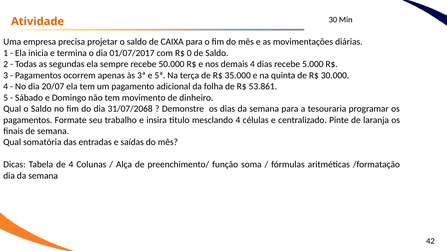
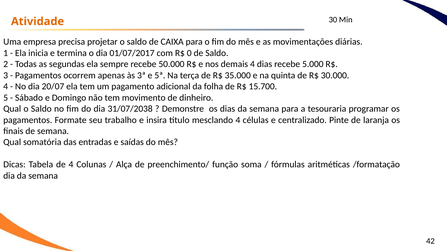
53.861: 53.861 -> 15.700 (263, 87)
31/07/2068: 31/07/2068 -> 31/07/2038 (130, 109)
